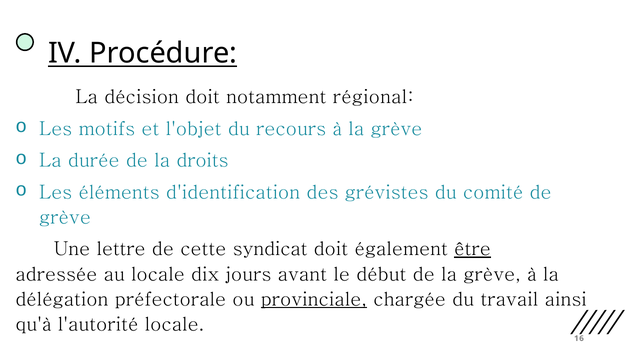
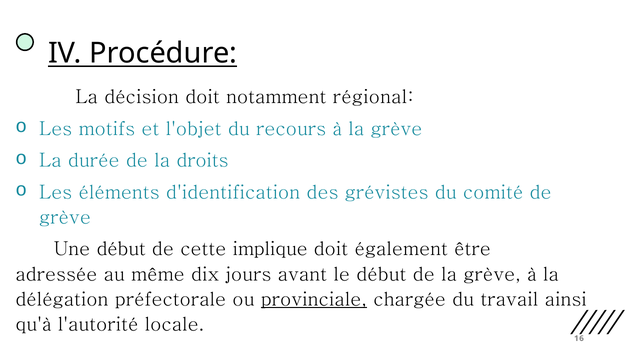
Une lettre: lettre -> début (121, 249)
syndicat: syndicat -> implique (270, 249)
être underline: present -> none (473, 249)
au locale: locale -> même (158, 275)
